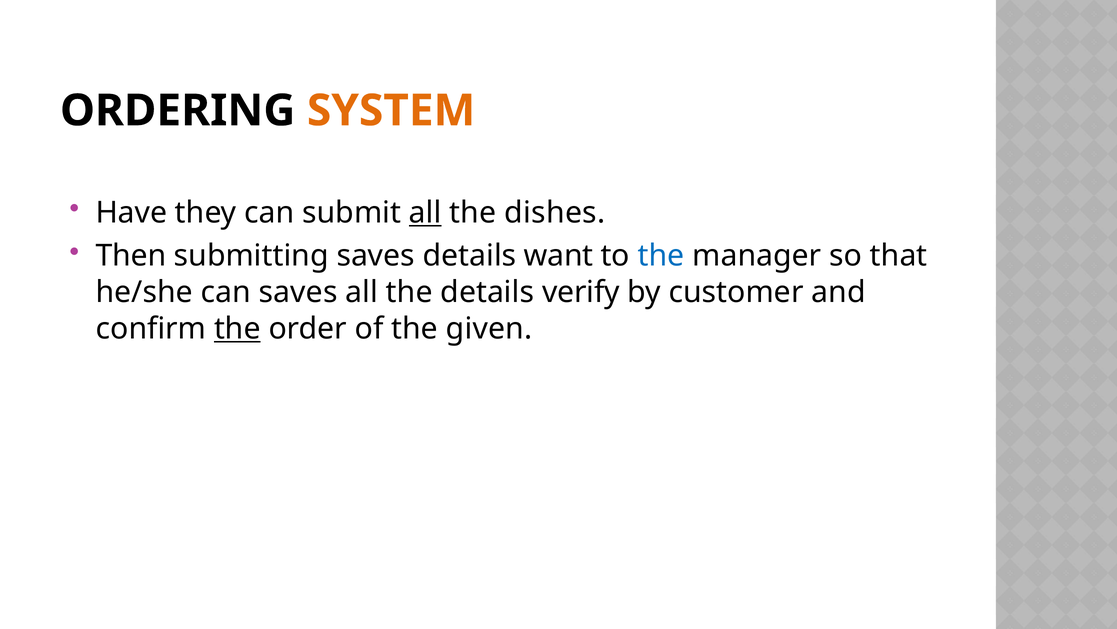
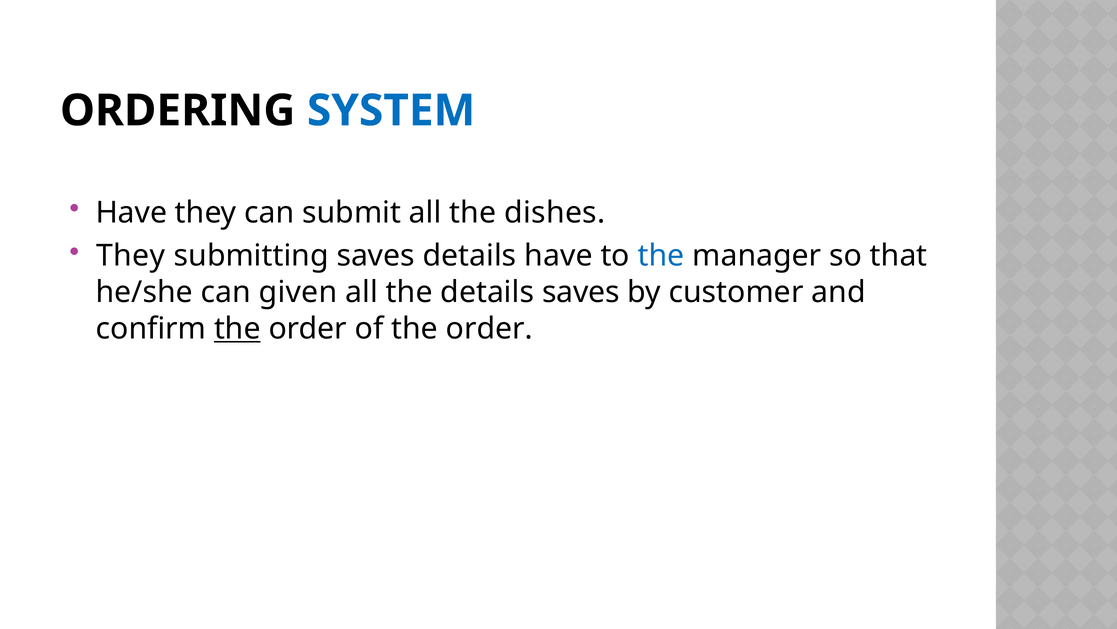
SYSTEM colour: orange -> blue (391, 111)
all underline: present -> none (425, 212)
Then: Then -> They (131, 256)
details want: want -> have (558, 256)
can saves: saves -> given (298, 292)
details verify: verify -> saves (581, 292)
of the given: given -> order (489, 328)
